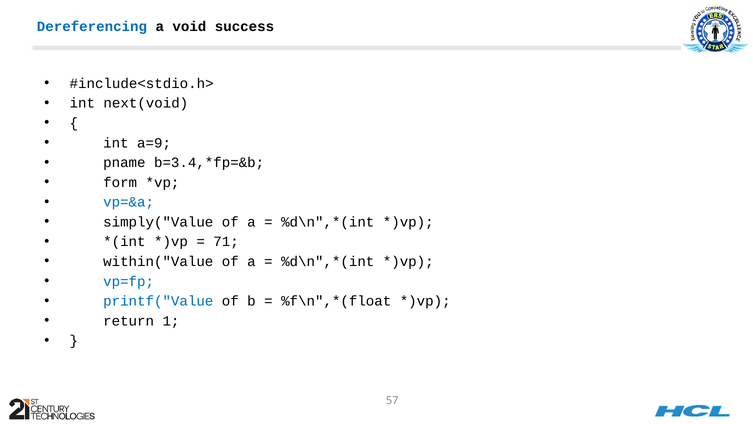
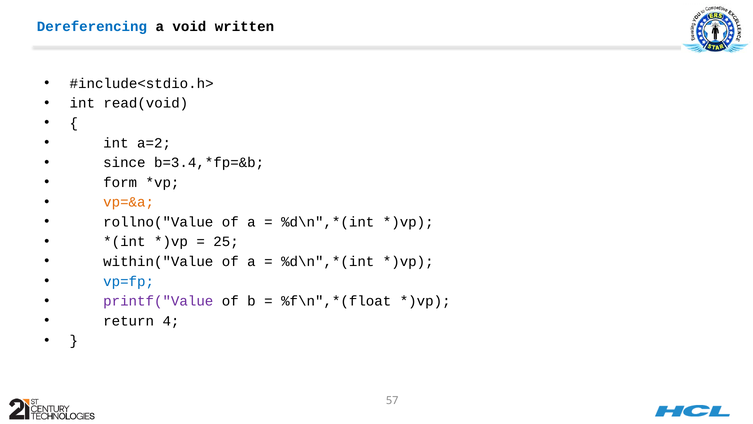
success: success -> written (244, 26)
next(void: next(void -> read(void (146, 103)
a=9: a=9 -> a=2 (154, 143)
pname: pname -> since (124, 163)
vp=&a colour: blue -> orange (129, 202)
simply("Value: simply("Value -> rollno("Value (158, 222)
71: 71 -> 25 (226, 242)
printf("Value colour: blue -> purple (158, 301)
1: 1 -> 4 (171, 321)
